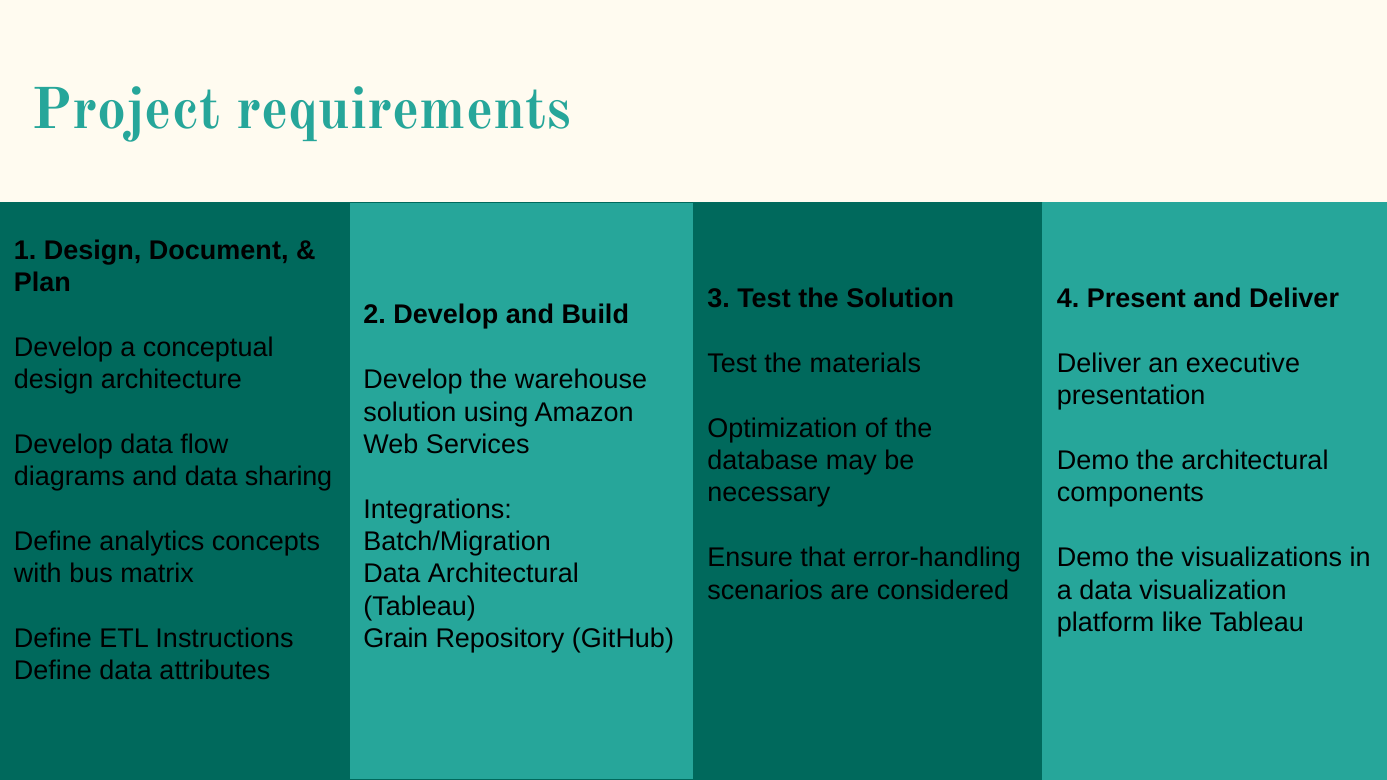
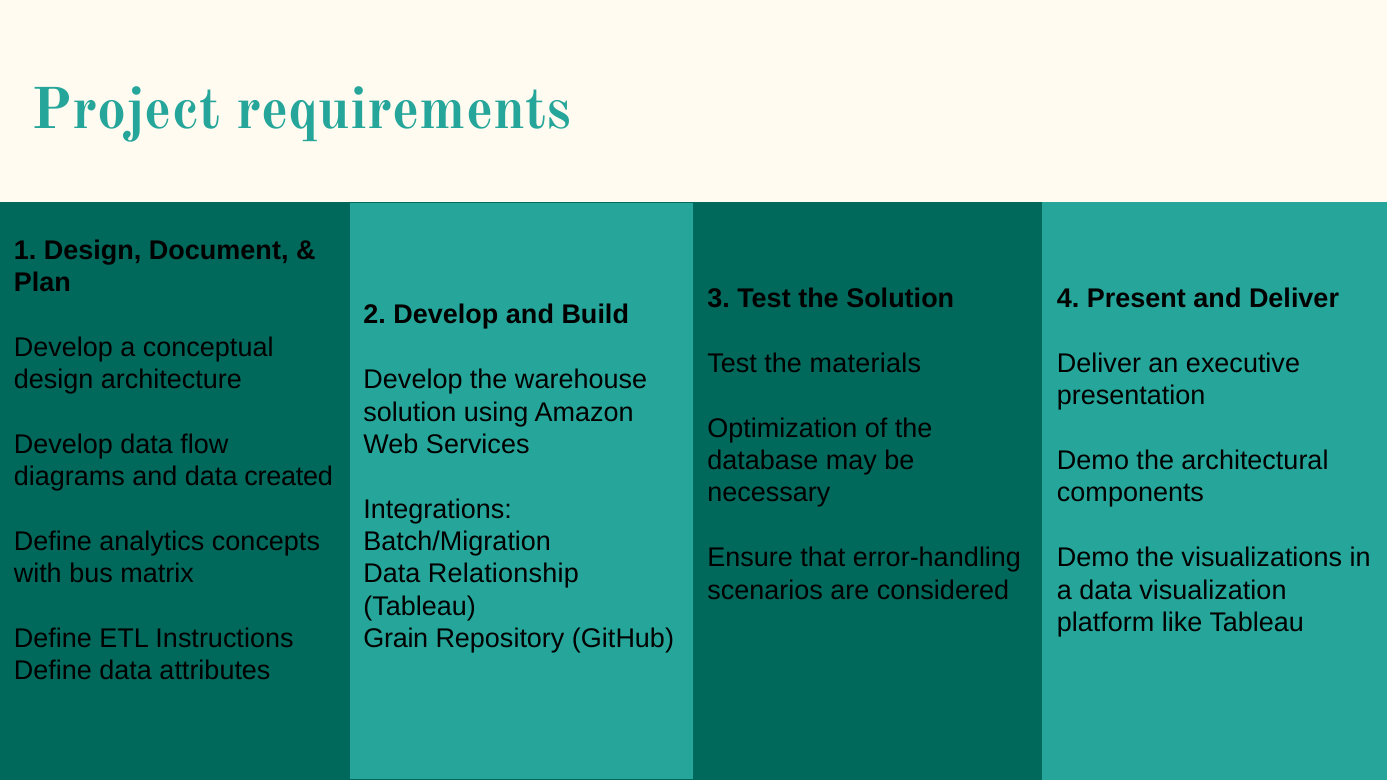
sharing: sharing -> created (289, 477)
Data Architectural: Architectural -> Relationship (503, 574)
